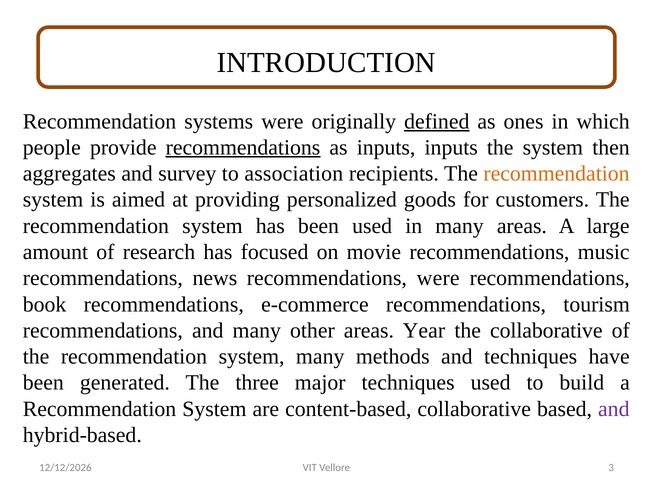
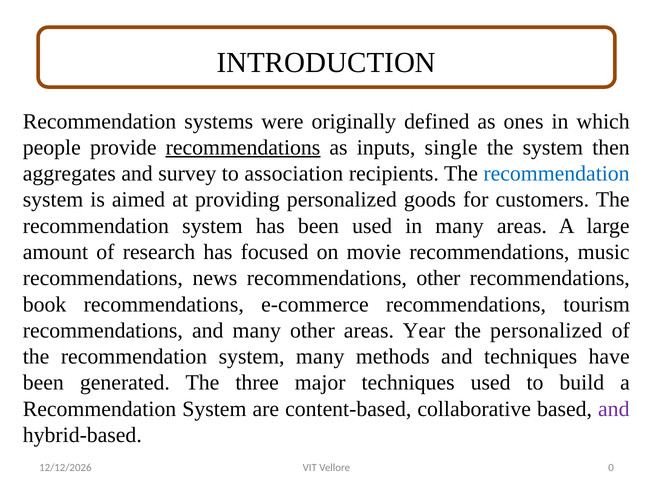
defined underline: present -> none (437, 121)
inputs inputs: inputs -> single (451, 147)
recommendation colour: orange -> blue (557, 174)
recommendations were: were -> other (438, 278)
the collaborative: collaborative -> personalized (546, 330)
3: 3 -> 0 (611, 468)
